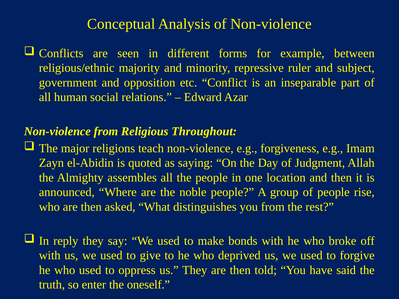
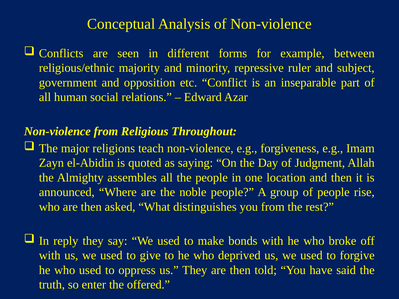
oneself: oneself -> offered (148, 285)
